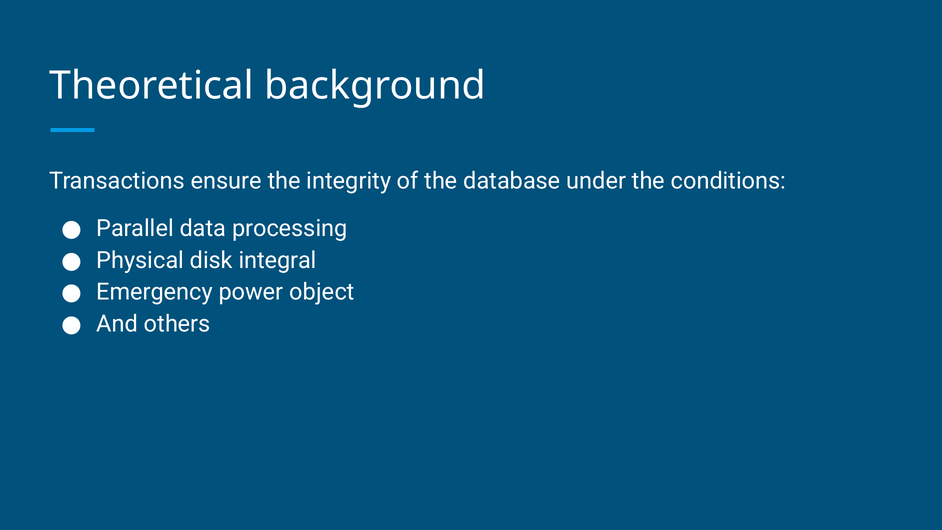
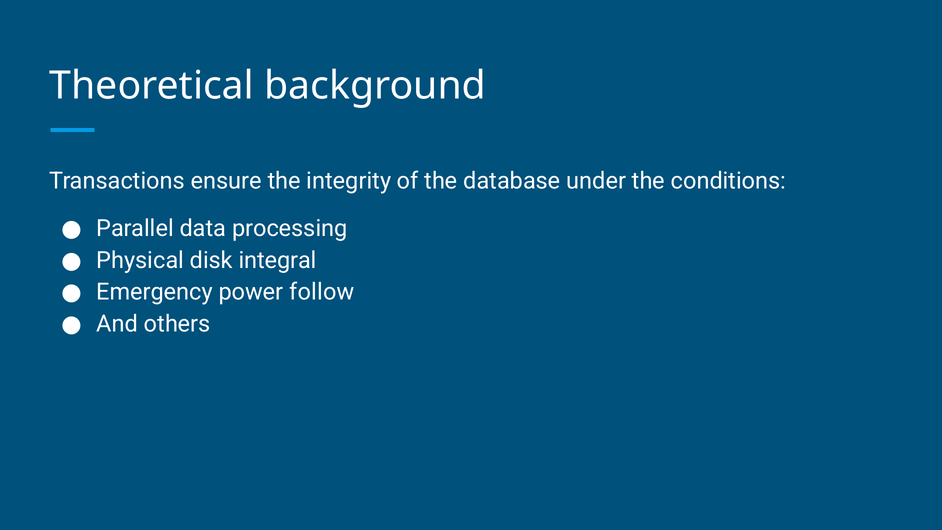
object: object -> follow (322, 292)
